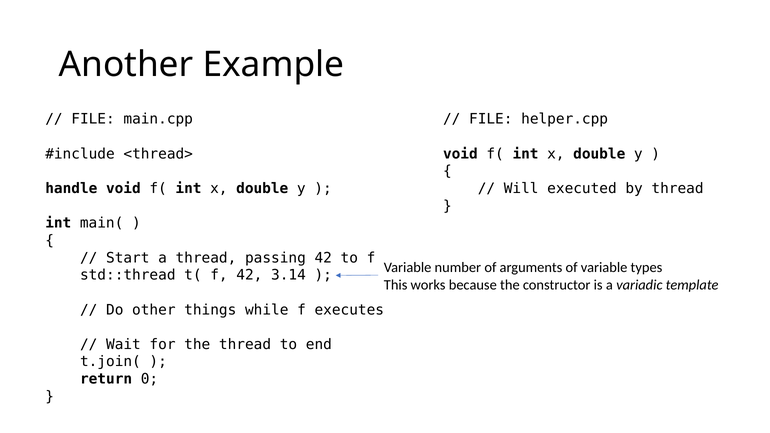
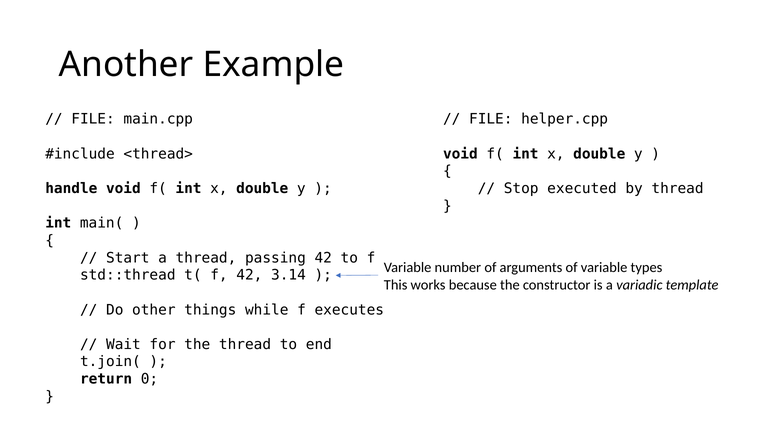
Will: Will -> Stop (521, 189)
